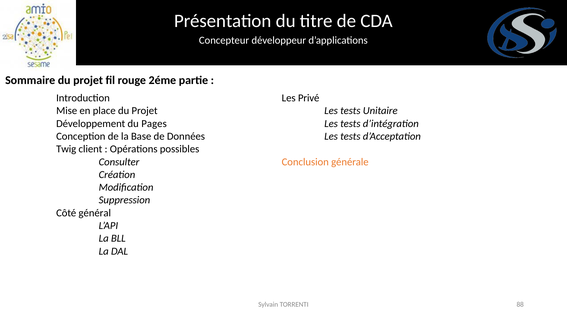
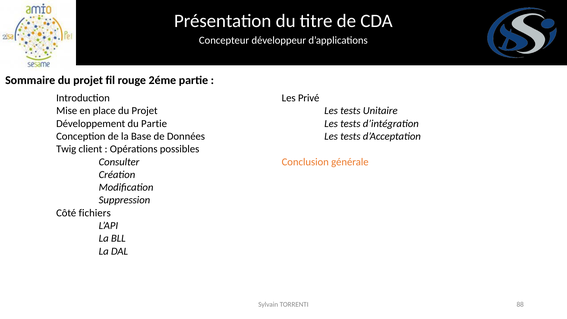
du Pages: Pages -> Partie (154, 124)
général: général -> fichiers (95, 213)
